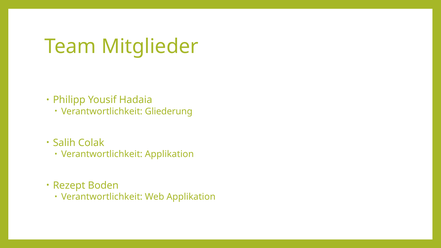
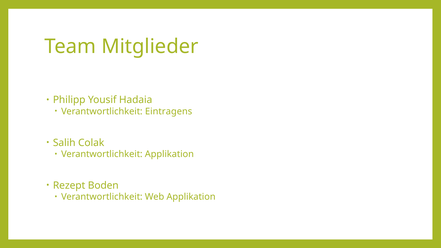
Gliederung: Gliederung -> Eintragens (169, 111)
